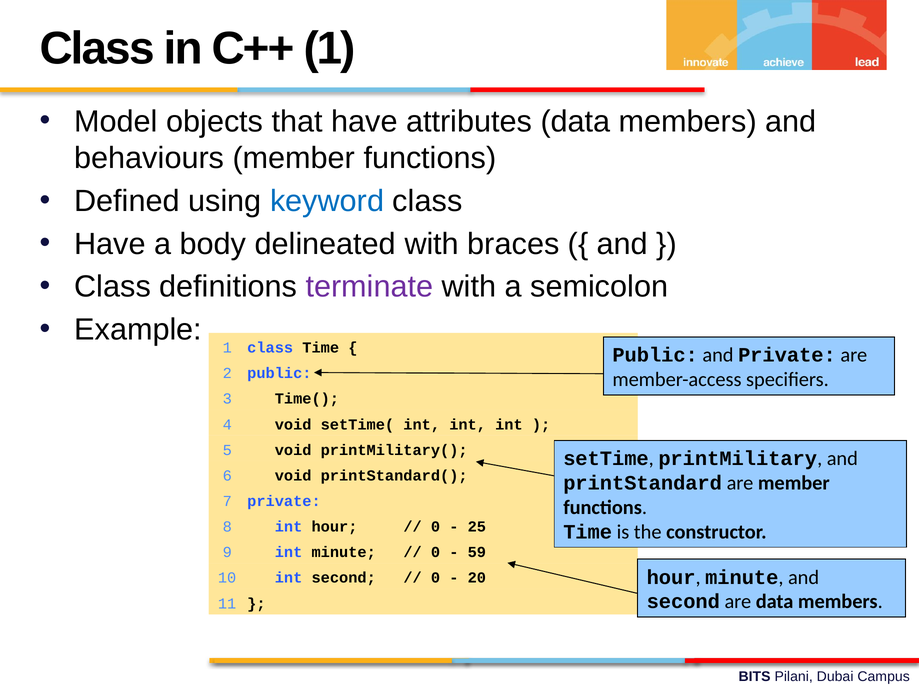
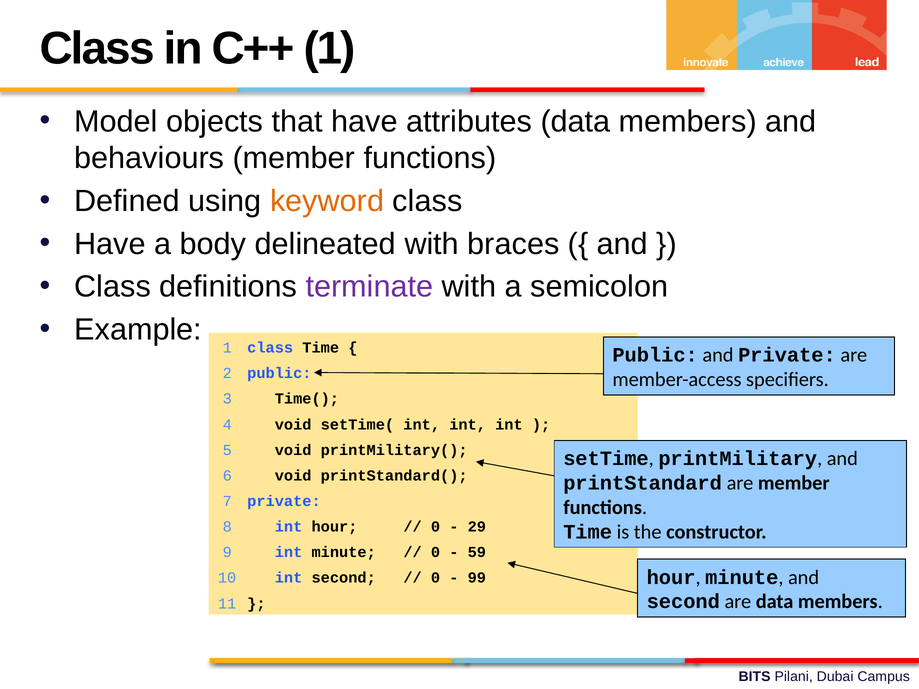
keyword colour: blue -> orange (327, 201)
25: 25 -> 29 (477, 527)
20: 20 -> 99 (477, 578)
